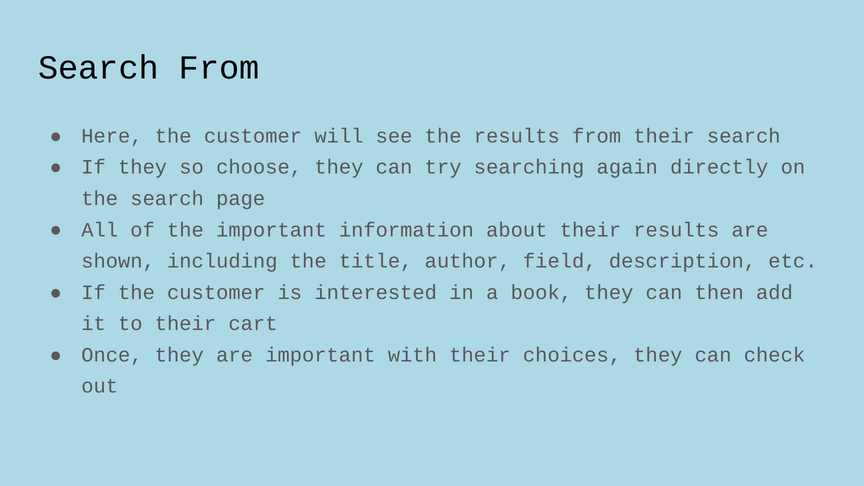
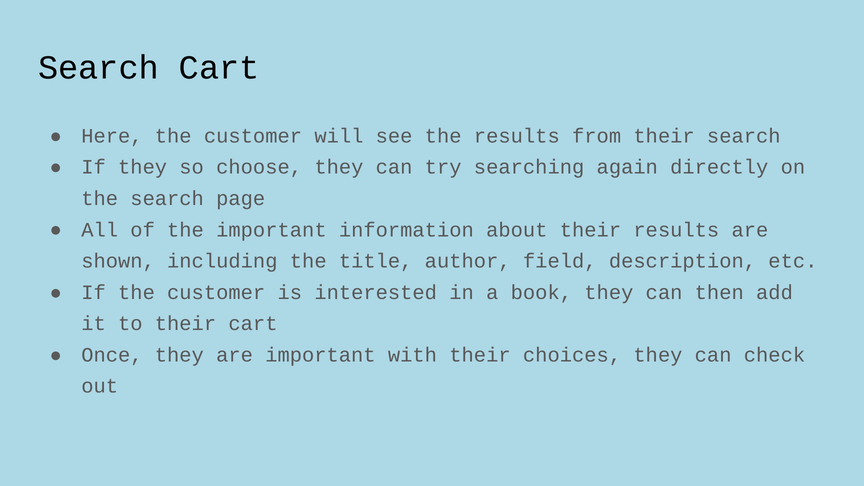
Search From: From -> Cart (219, 68)
